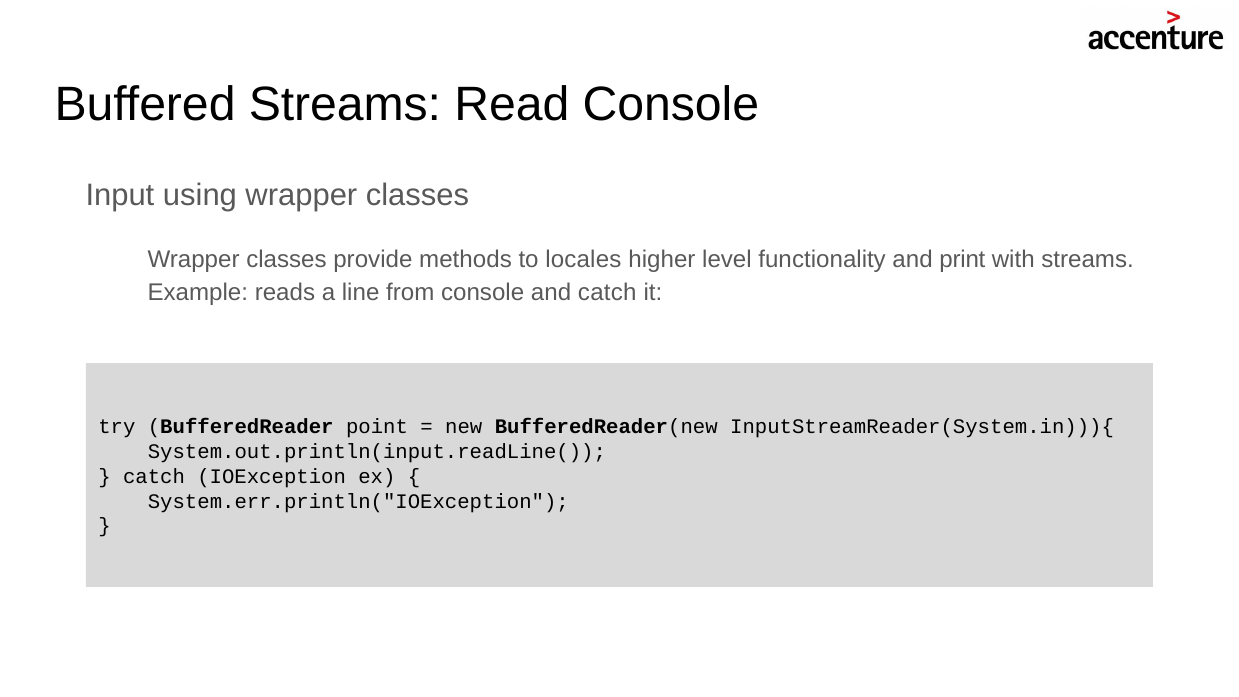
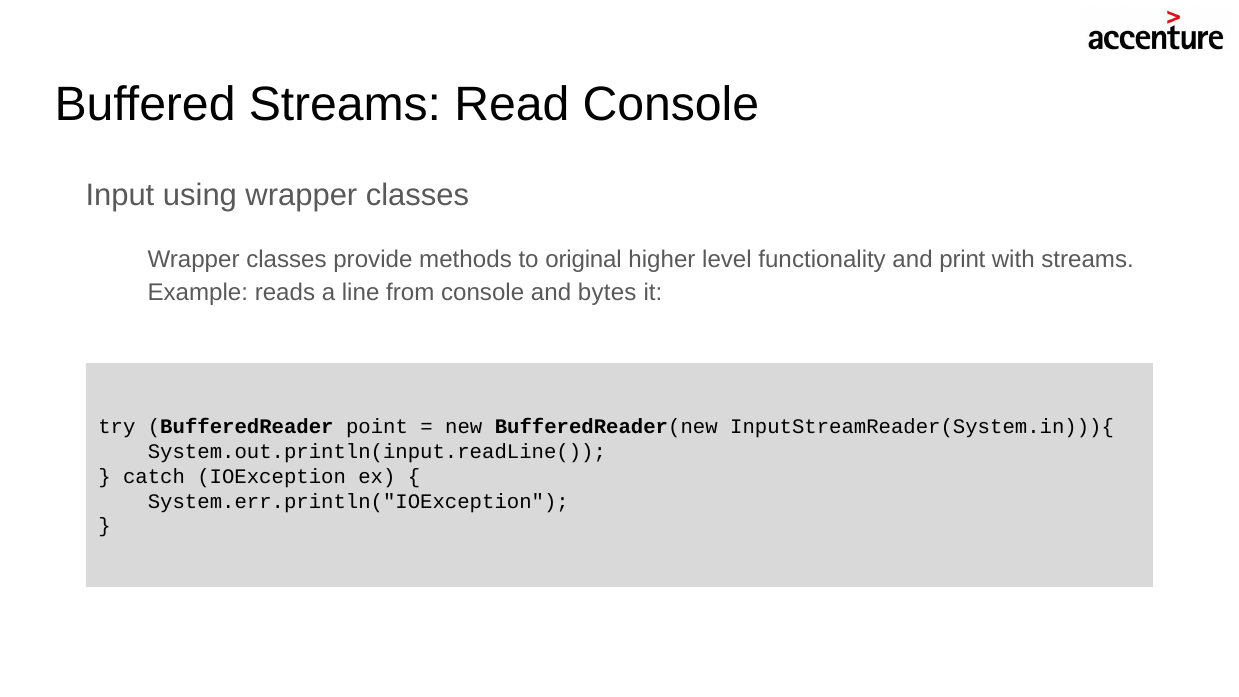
locales: locales -> original (584, 259)
and catch: catch -> bytes (607, 292)
